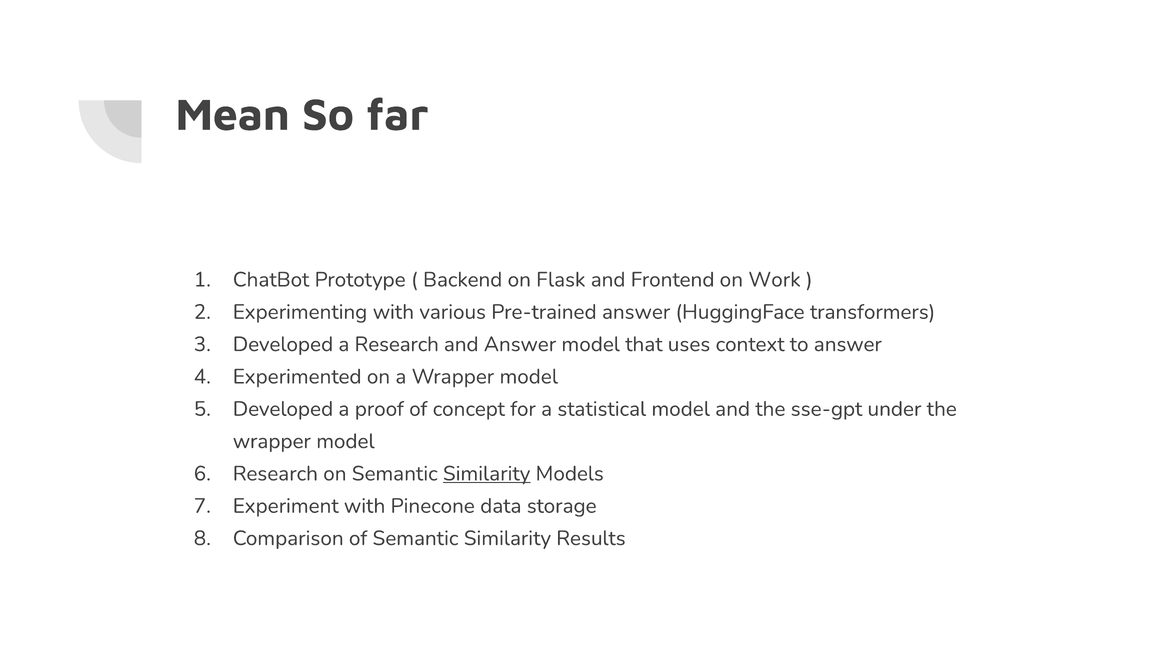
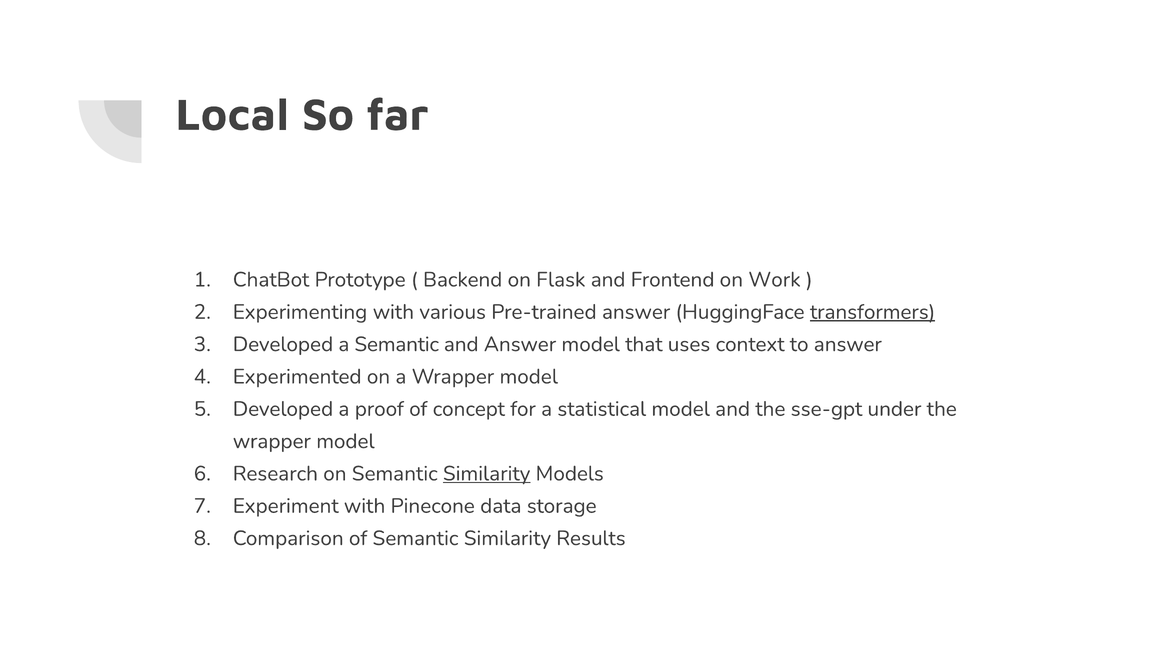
Mean: Mean -> Local (232, 115)
transformers underline: none -> present (873, 312)
a Research: Research -> Semantic (397, 344)
